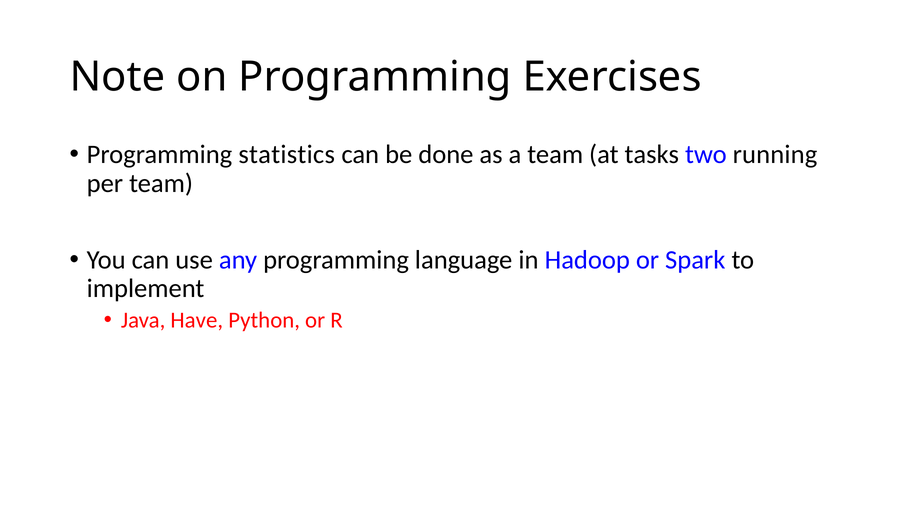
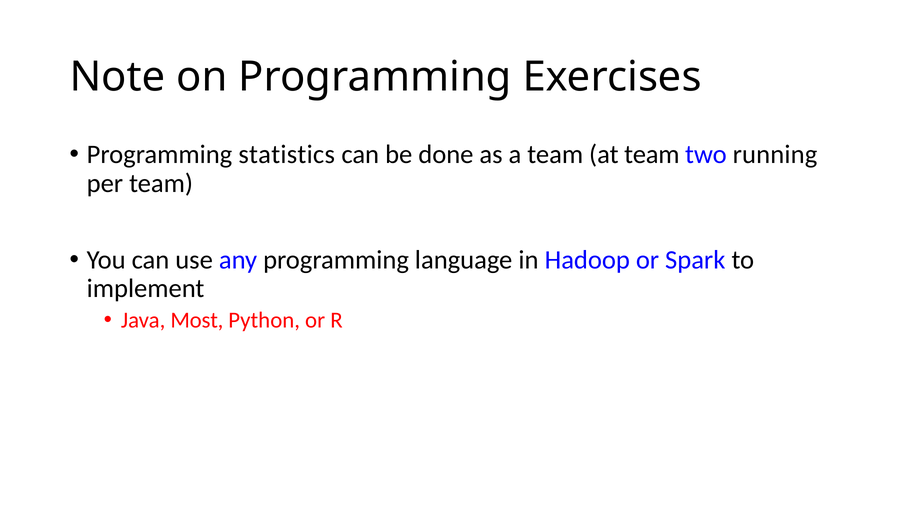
at tasks: tasks -> team (652, 154)
Have: Have -> Most (197, 320)
